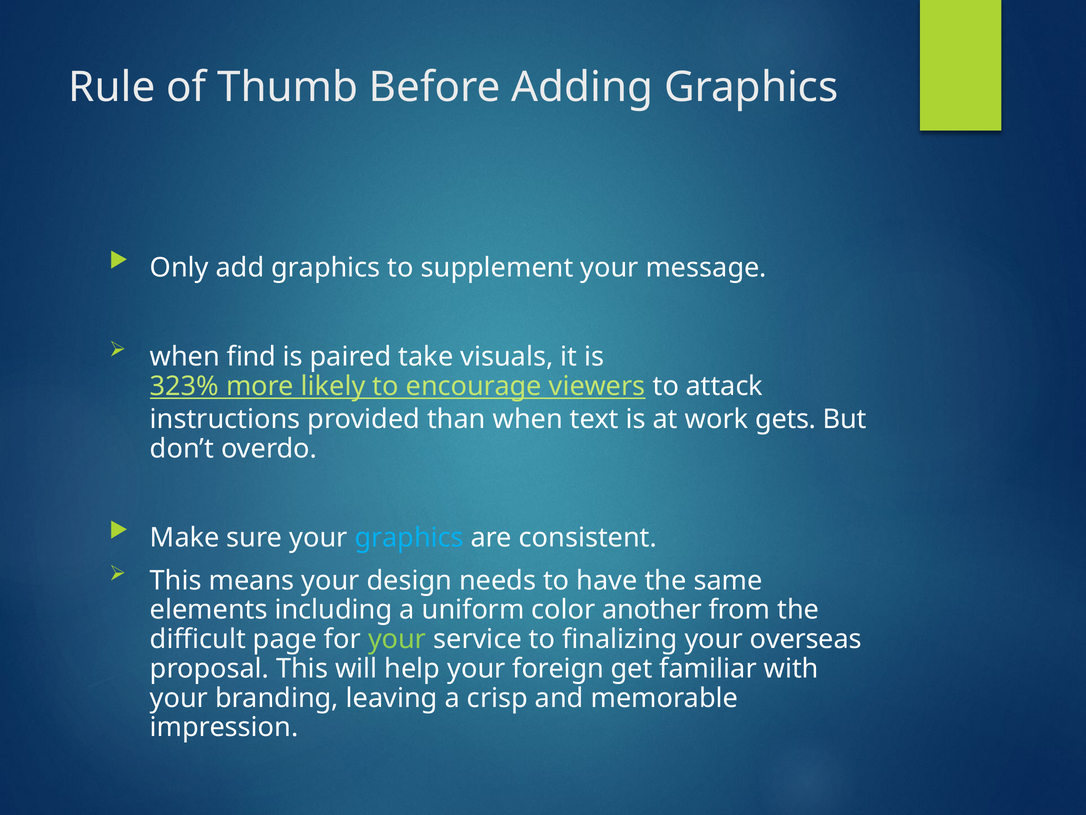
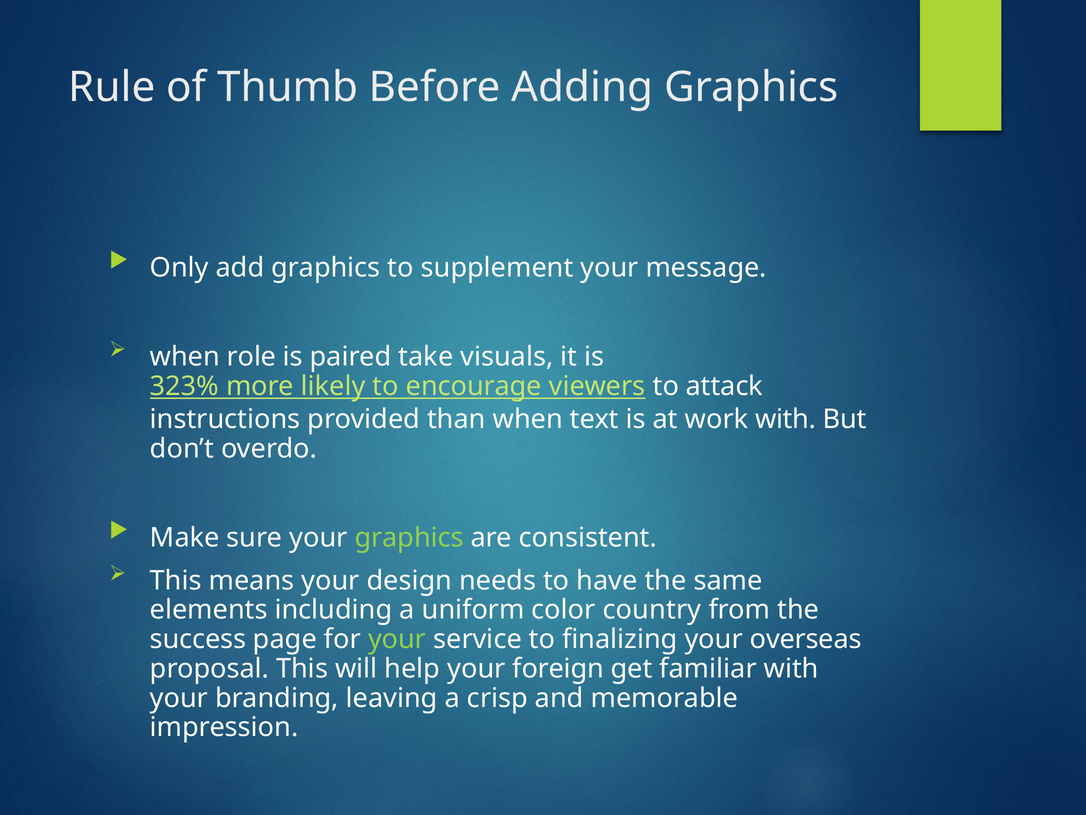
find: find -> role (252, 356)
work gets: gets -> with (786, 419)
graphics colour: light blue -> light green (409, 537)
another: another -> country (652, 610)
difficult: difficult -> success (198, 639)
